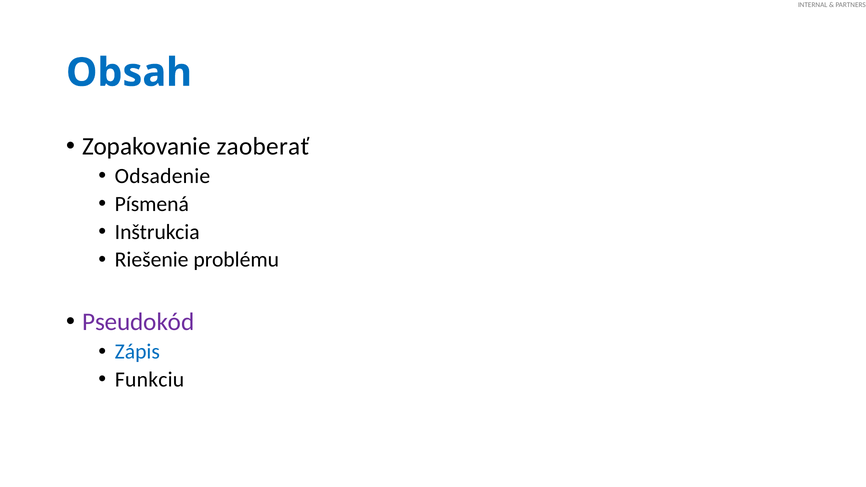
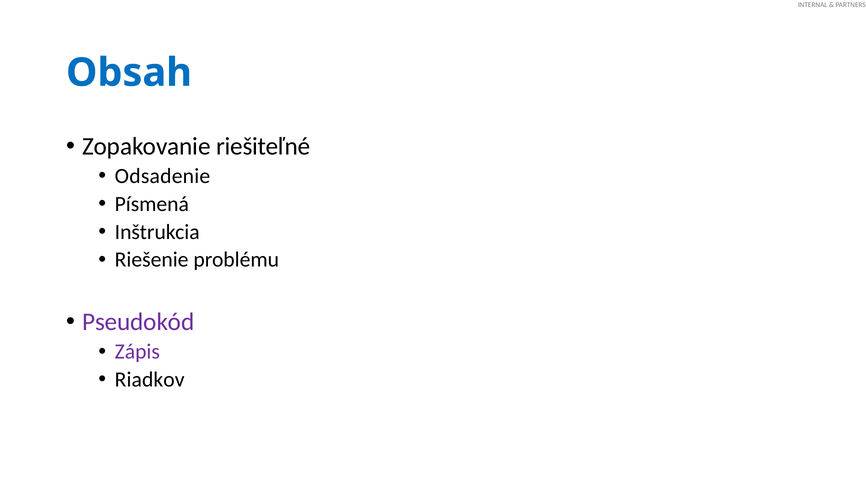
zaoberať: zaoberať -> riešiteľné (263, 146)
Zápis colour: blue -> purple (137, 352)
Funkciu: Funkciu -> Riadkov (150, 380)
